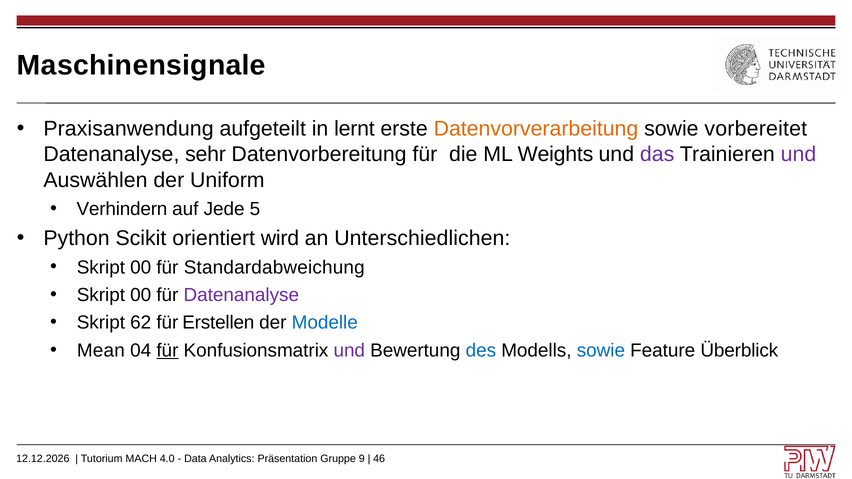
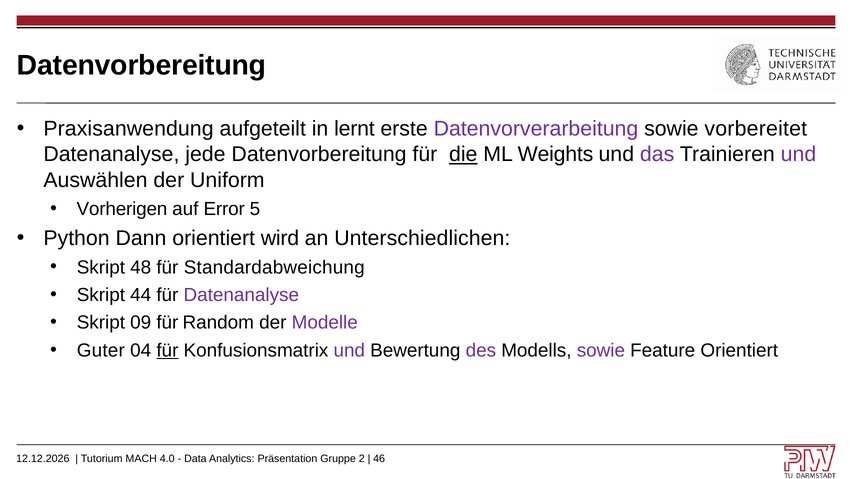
Maschinensignale: Maschinensignale -> Datenvorbereitung (142, 65)
Datenvorverarbeitung colour: orange -> purple (536, 129)
sehr: sehr -> jede (205, 155)
die underline: none -> present (463, 155)
Verhindern: Verhindern -> Vorherigen (122, 209)
Jede: Jede -> Error (224, 209)
Scikit: Scikit -> Dann (141, 238)
00: 00 -> 48 (141, 267)
00: 00 -> 44 (141, 295)
62: 62 -> 09 (141, 323)
Erstellen: Erstellen -> Random (218, 323)
Modelle colour: blue -> purple (325, 323)
Mean: Mean -> Guter (101, 351)
des colour: blue -> purple (481, 351)
sowie colour: blue -> purple (601, 351)
Feature Überblick: Überblick -> Orientiert (739, 351)
9: 9 -> 2 (362, 459)
